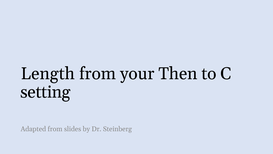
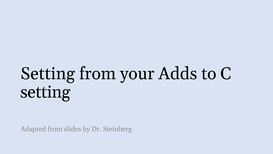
Length: Length -> Setting (48, 73)
Then: Then -> Adds (178, 73)
